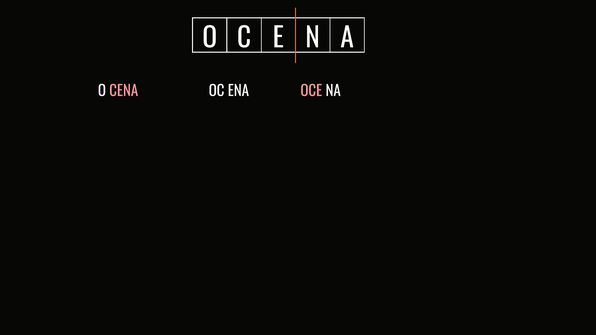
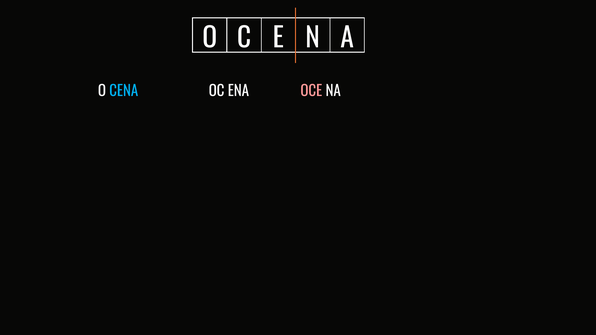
CENA colour: pink -> light blue (124, 91)
